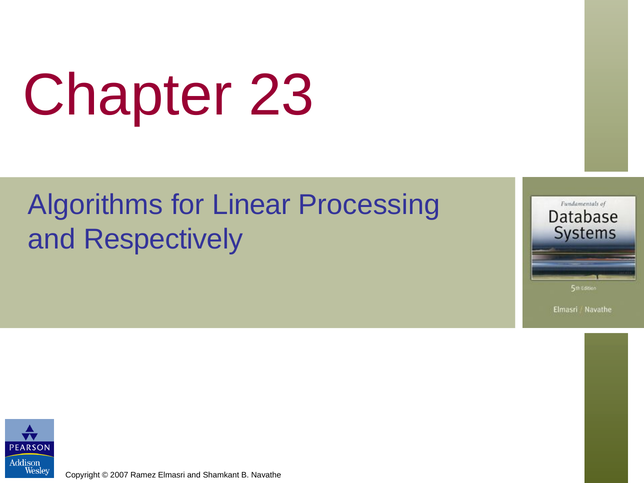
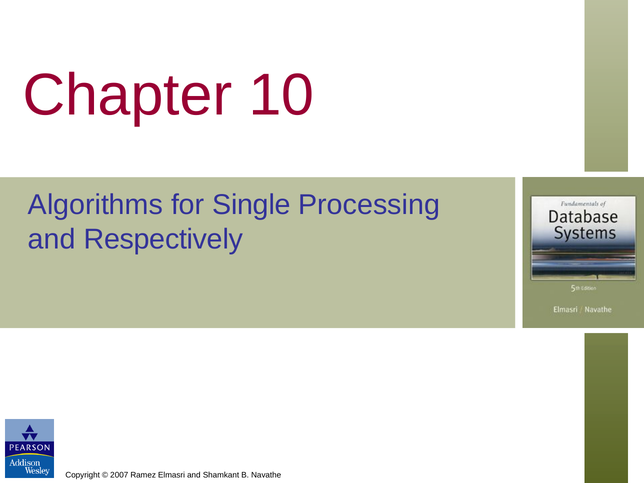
23: 23 -> 10 (281, 95)
Linear: Linear -> Single (252, 205)
